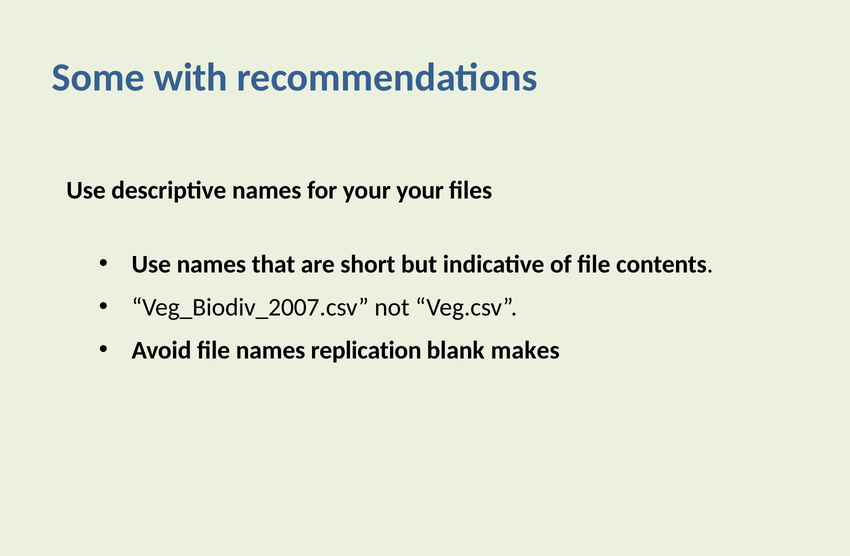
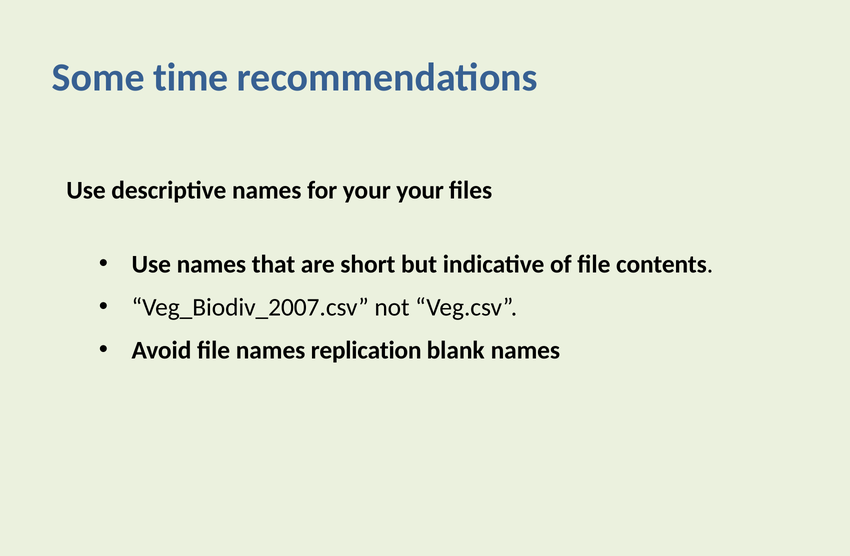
with: with -> time (191, 78)
blank makes: makes -> names (525, 350)
